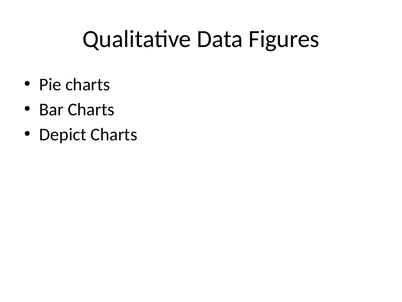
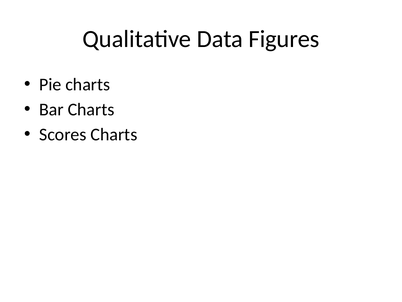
Depict: Depict -> Scores (63, 134)
